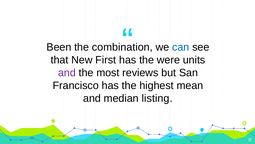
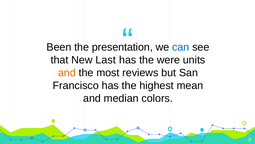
combination: combination -> presentation (122, 47)
First: First -> Last (106, 60)
and colour: purple -> orange (67, 72)
listing: listing -> colors (157, 98)
